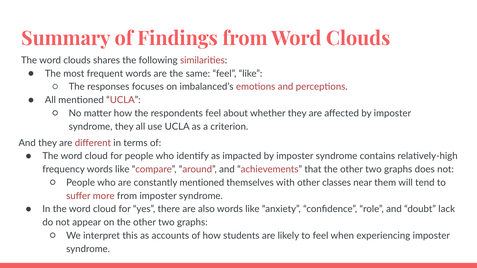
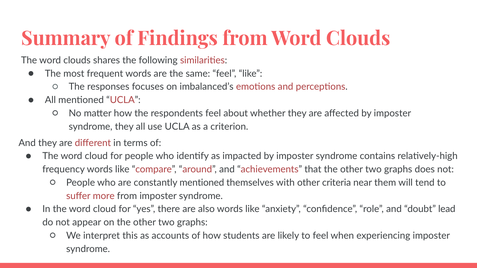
classes: classes -> criteria (337, 183)
lack: lack -> lead (447, 209)
